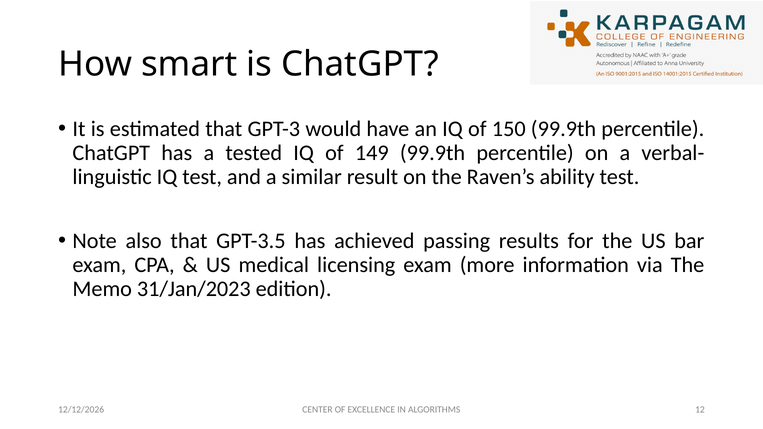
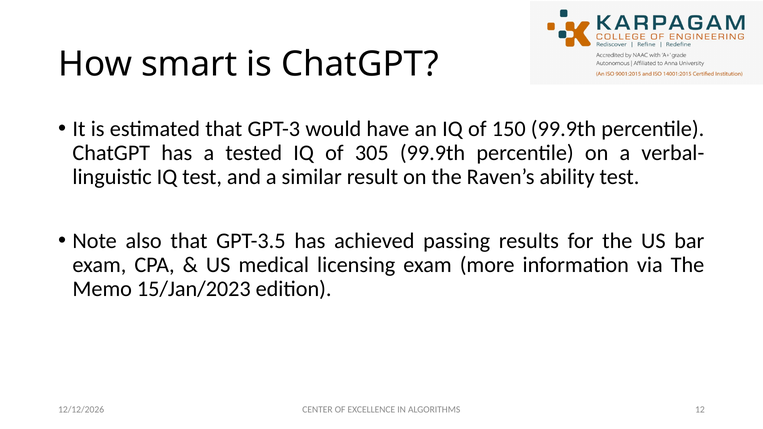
149: 149 -> 305 (372, 153)
31/Jan/2023: 31/Jan/2023 -> 15/Jan/2023 (194, 289)
